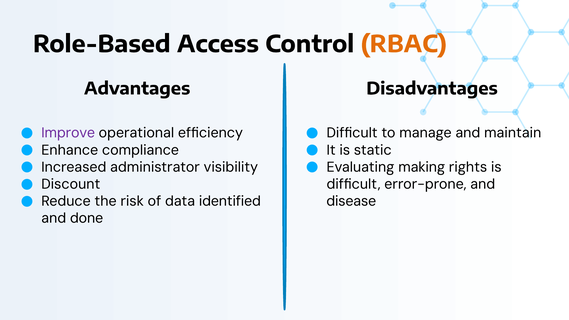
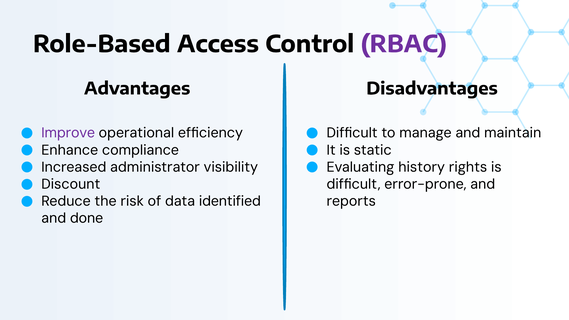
RBAC colour: orange -> purple (404, 44)
making: making -> history (422, 167)
disease: disease -> reports (351, 201)
